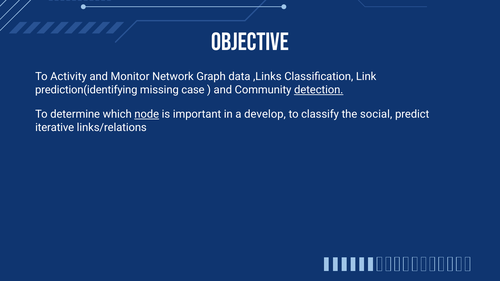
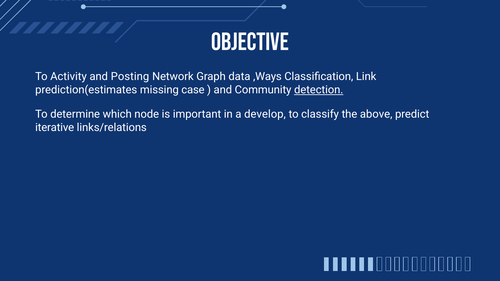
Monitor: Monitor -> Posting (130, 77)
,Links: ,Links -> ,Ways (267, 77)
prediction(identifying: prediction(identifying -> prediction(estimates (86, 90)
node underline: present -> none (147, 114)
social: social -> above (376, 114)
